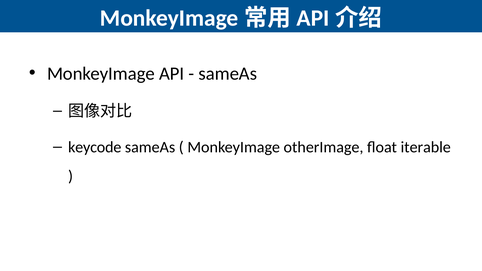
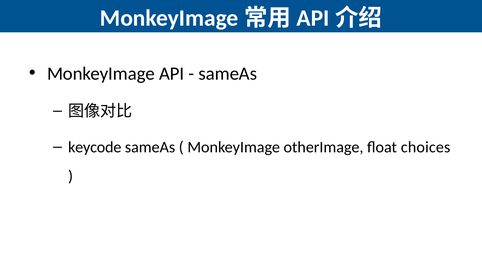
iterable: iterable -> choices (426, 147)
